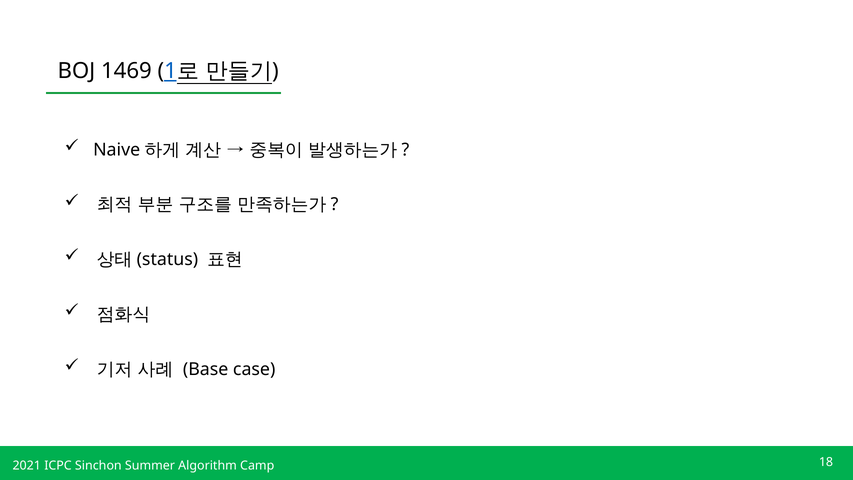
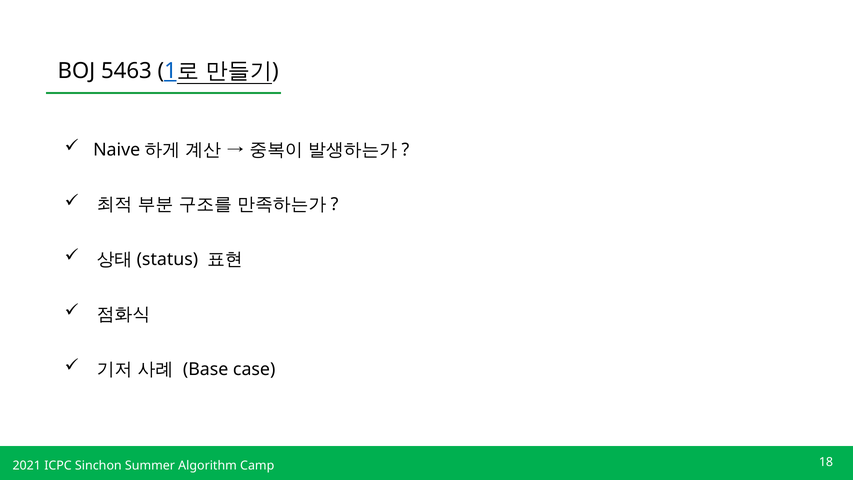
1469: 1469 -> 5463 (126, 71)
